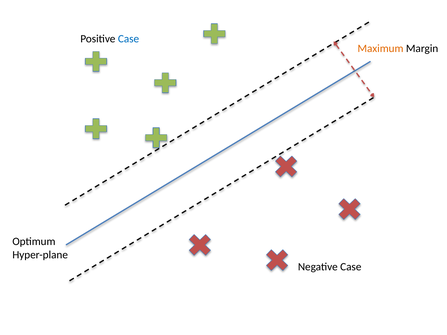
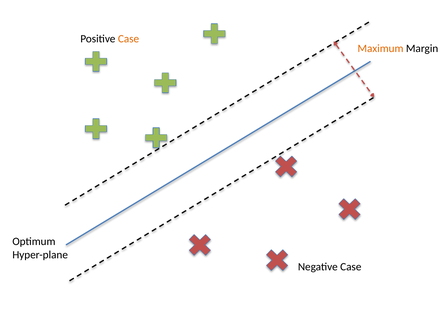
Case colour: blue -> orange (129, 39)
